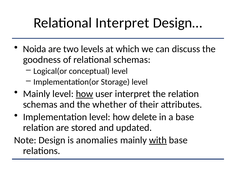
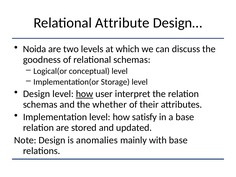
Relational Interpret: Interpret -> Attribute (122, 23)
Mainly: Mainly -> Design (37, 94)
delete: delete -> satisfy (145, 117)
with underline: present -> none (158, 140)
